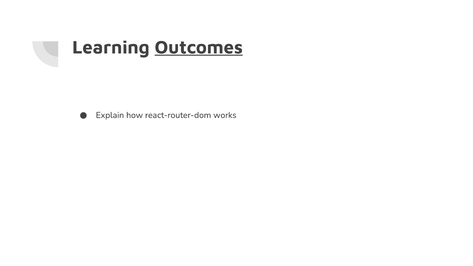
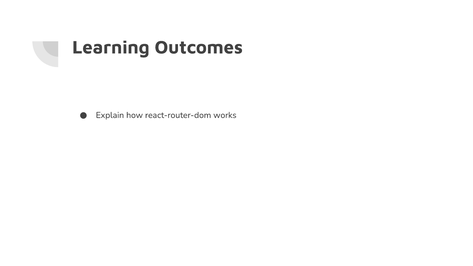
Outcomes underline: present -> none (199, 47)
